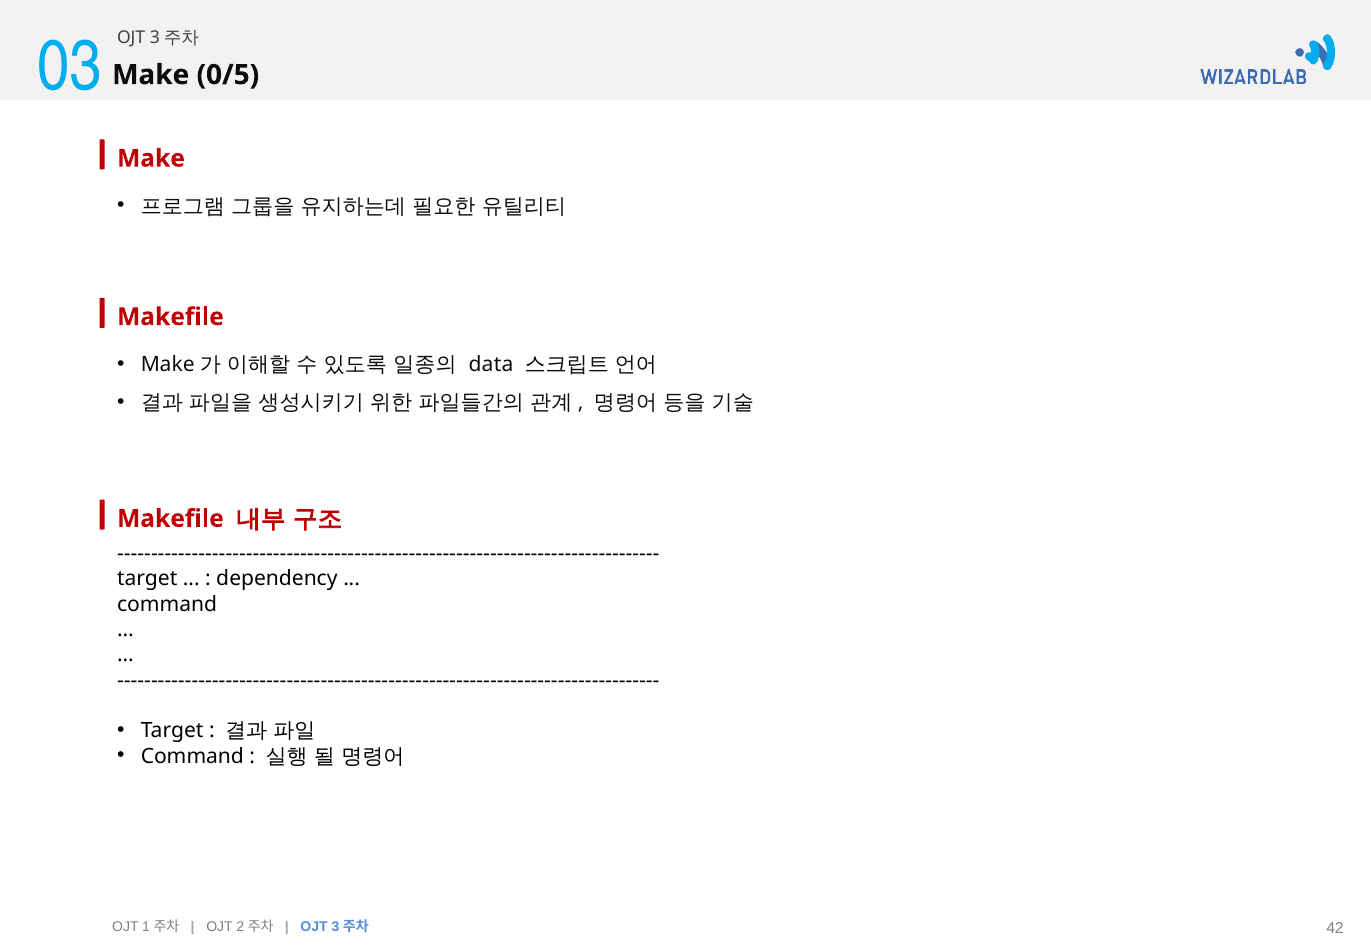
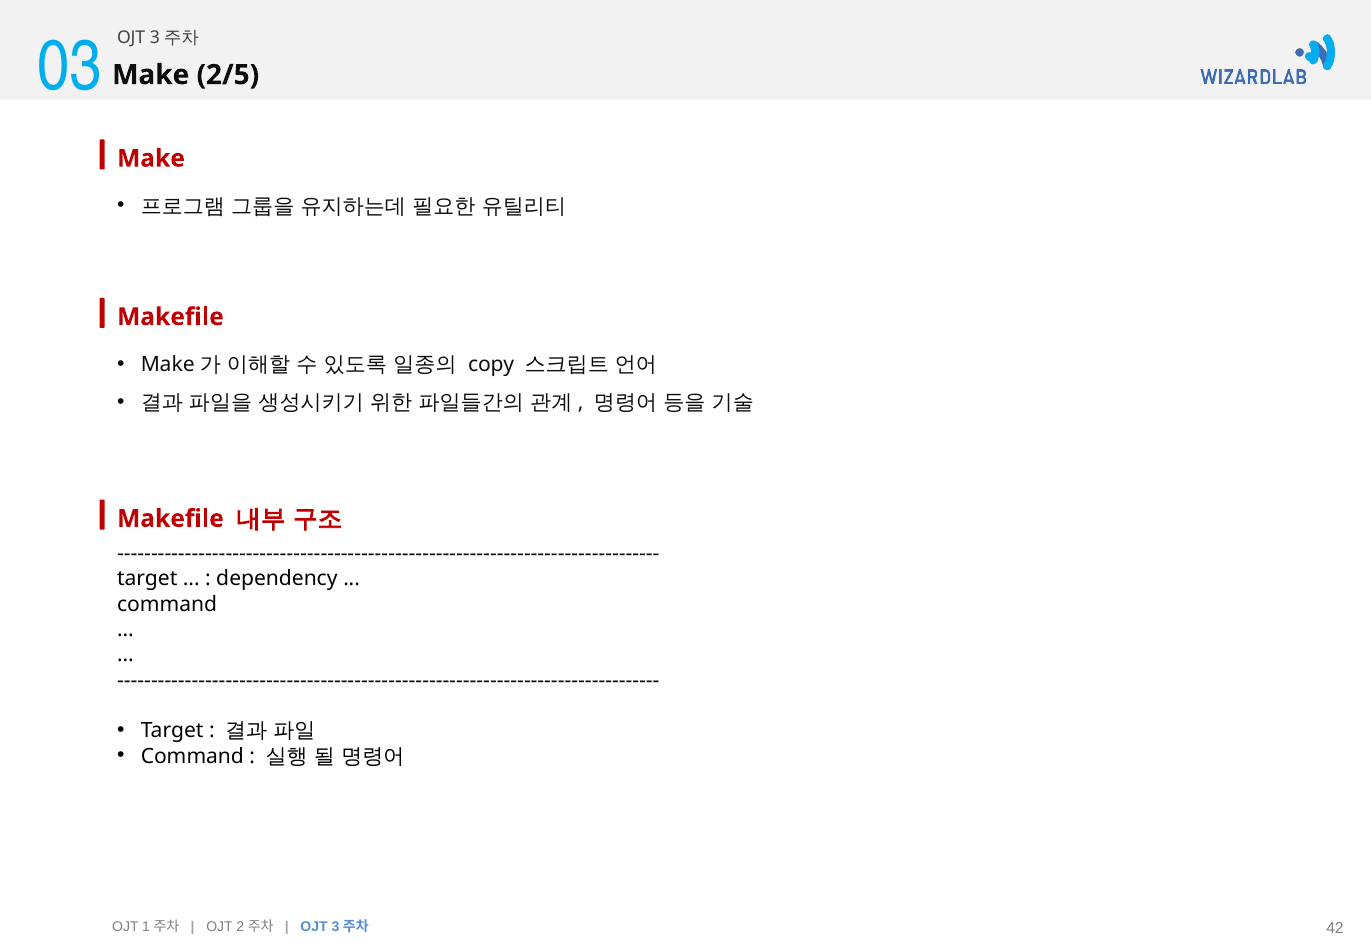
0/5: 0/5 -> 2/5 (228, 75)
data: data -> copy (491, 365)
